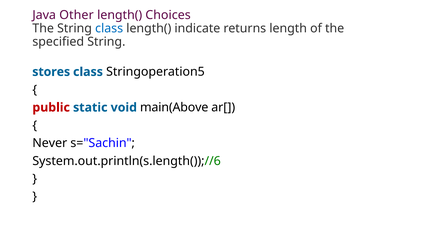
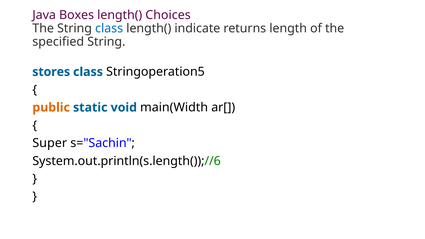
Other: Other -> Boxes (77, 15)
public colour: red -> orange (51, 107)
main(Above: main(Above -> main(Width (174, 107)
Never: Never -> Super (50, 143)
